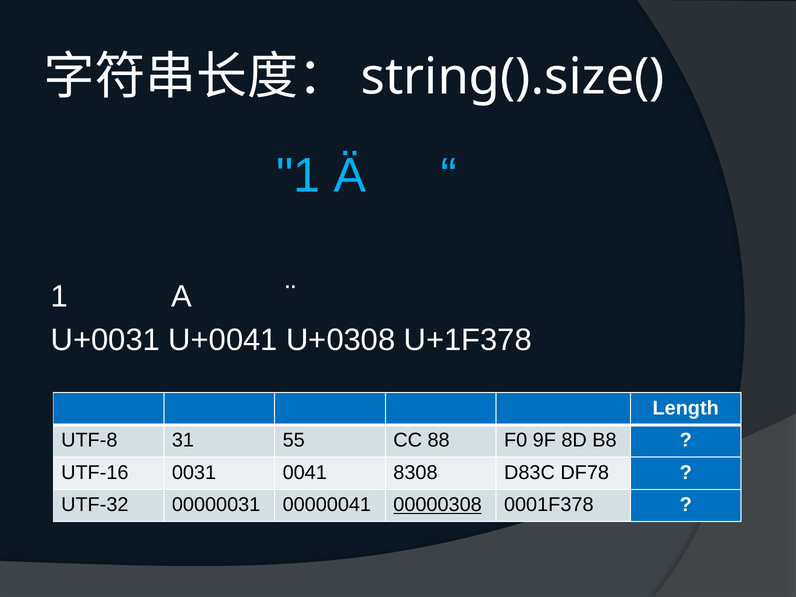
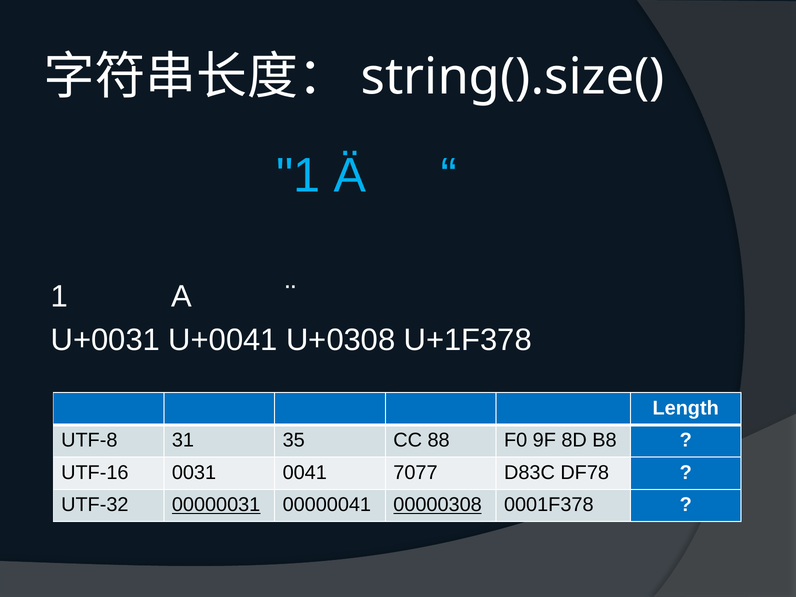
55: 55 -> 35 (294, 440)
8308: 8308 -> 7077 (415, 473)
00000031 underline: none -> present (216, 505)
